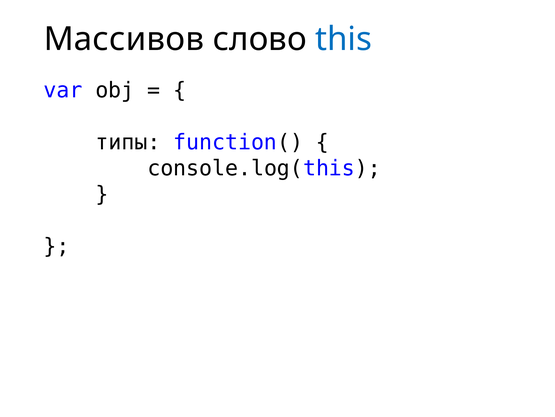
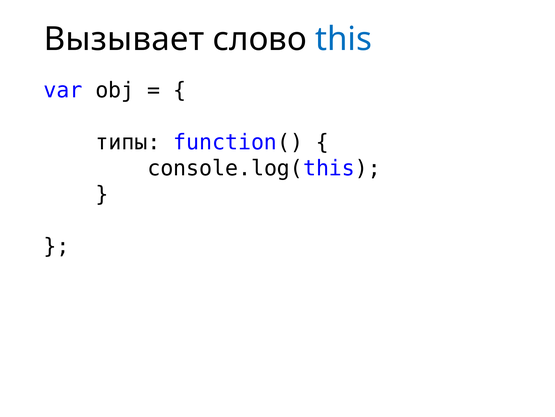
Массивов: Массивов -> Вызывает (124, 39)
